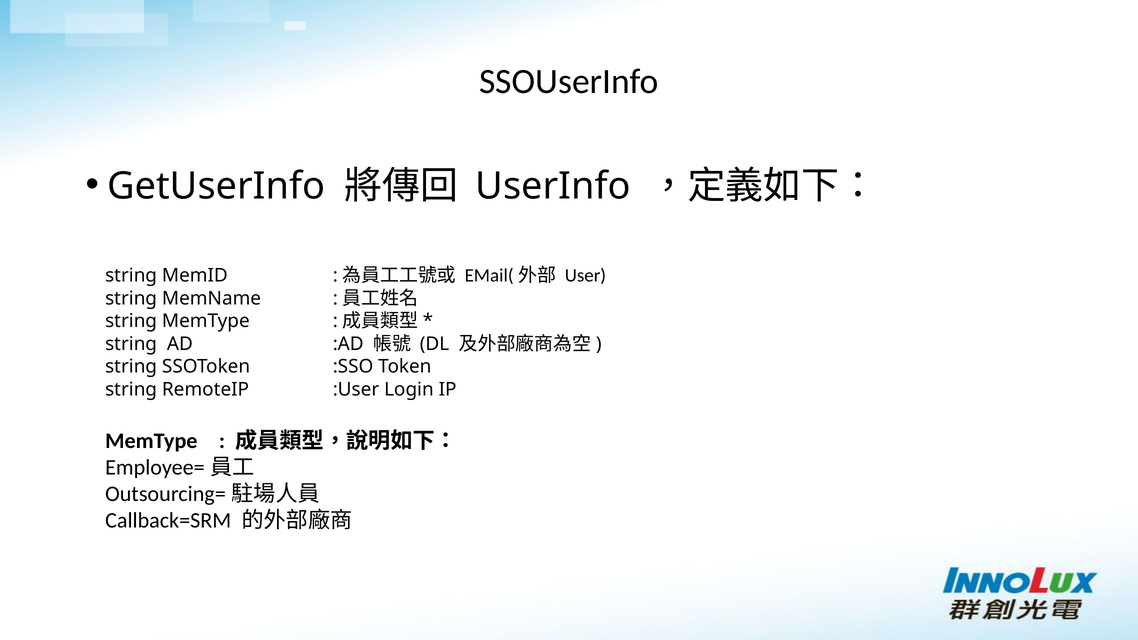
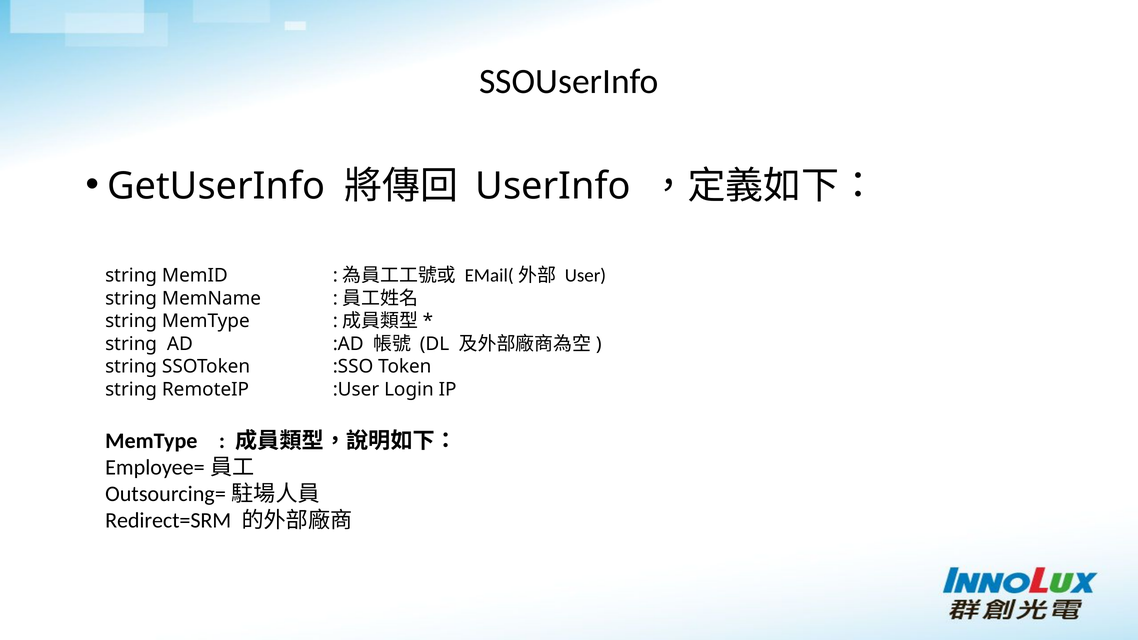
Callback=SRM: Callback=SRM -> Redirect=SRM (168, 521)
